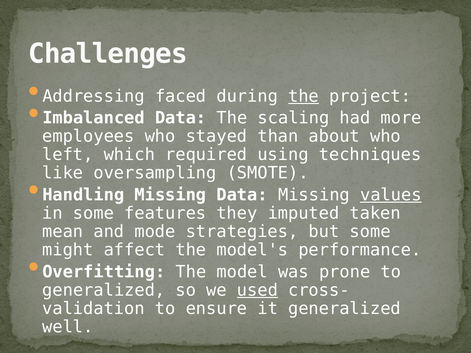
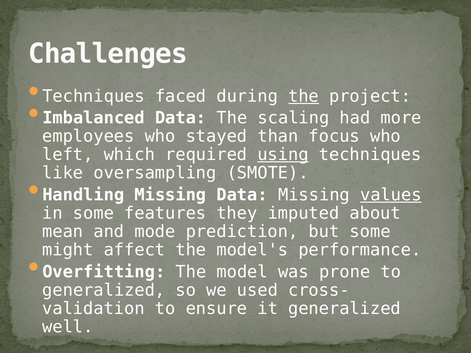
Addressing: Addressing -> Techniques (94, 96)
about: about -> focus (334, 136)
using underline: none -> present (283, 155)
taken: taken -> about (375, 213)
strategies: strategies -> prediction (242, 232)
used underline: present -> none (257, 290)
